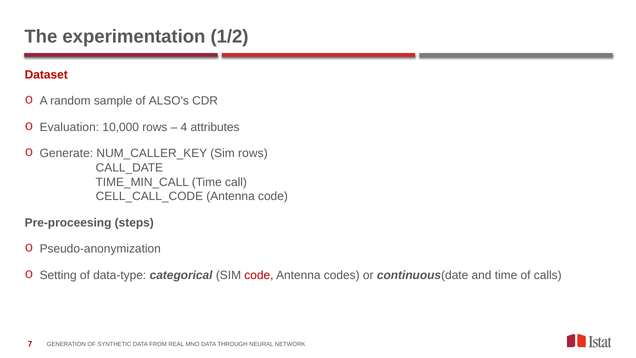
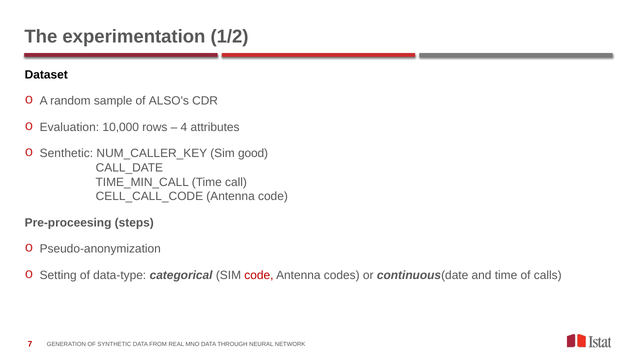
Dataset colour: red -> black (46, 75)
Generate: Generate -> Senthetic (66, 153)
Sim rows: rows -> good (253, 153)
